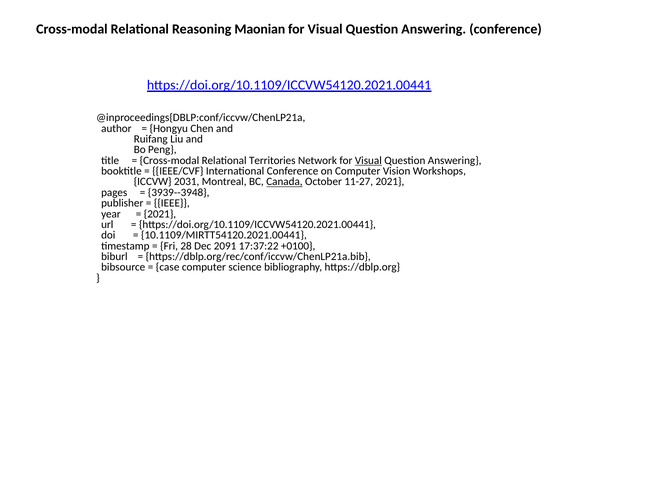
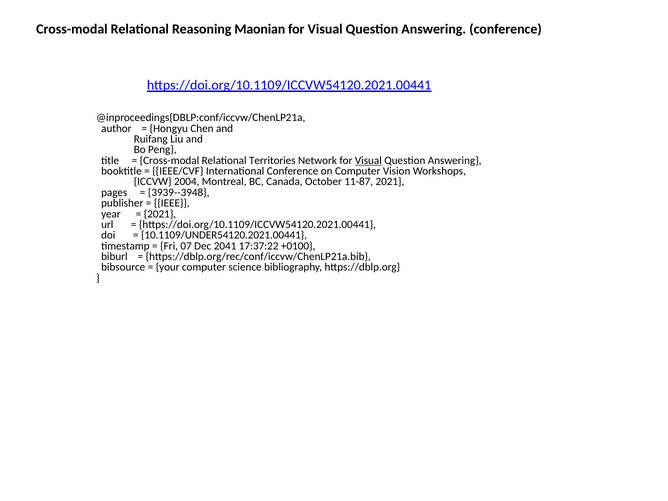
2031: 2031 -> 2004 (187, 182)
Canada underline: present -> none (284, 182)
11-27: 11-27 -> 11-87 (359, 182)
10.1109/MIRTT54120.2021.00441: 10.1109/MIRTT54120.2021.00441 -> 10.1109/UNDER54120.2021.00441 (224, 235)
28: 28 -> 07 (186, 246)
2091: 2091 -> 2041 (225, 246)
case: case -> your (168, 267)
